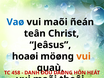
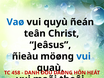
maõi: maõi -> quyù (56, 22)
hoaøi: hoaøi -> ñieàu (25, 56)
vui colour: orange -> blue (84, 56)
